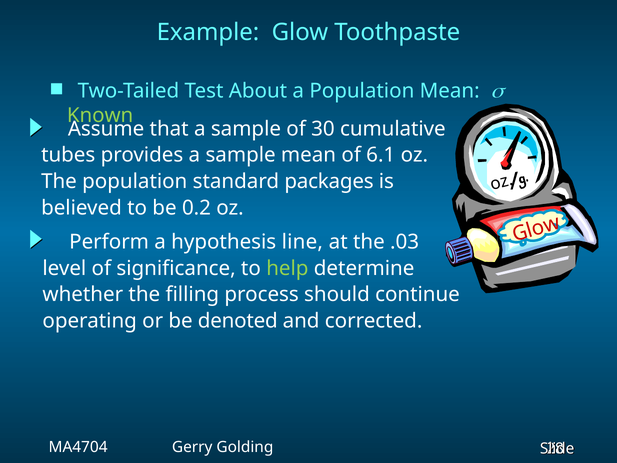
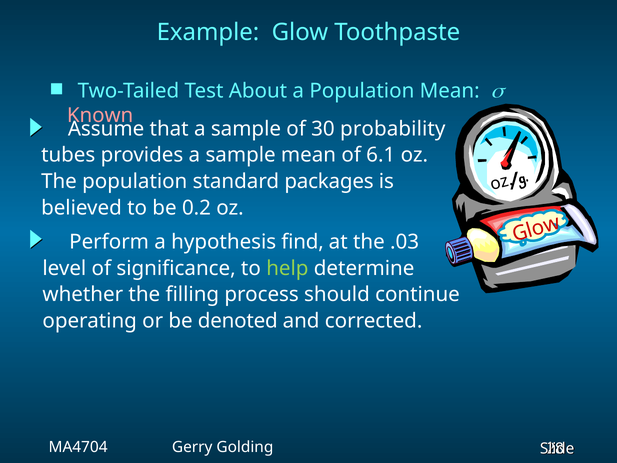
Known colour: light green -> pink (100, 115)
cumulative: cumulative -> probability (393, 129)
line: line -> find (303, 242)
